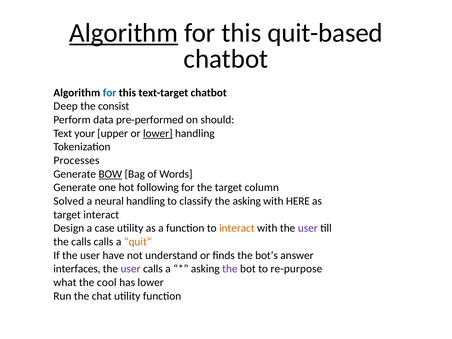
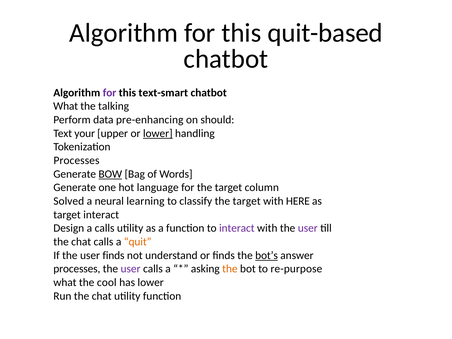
Algorithm underline: present -> none (124, 33)
for colour: blue -> purple (110, 93)
text-target: text-target -> text-smart (163, 93)
Deep: Deep -> What (66, 106)
consist: consist -> talking (114, 106)
pre-performed: pre-performed -> pre-enhancing (150, 120)
following: following -> language (158, 188)
neural handling: handling -> learning (145, 201)
classify the asking: asking -> target (247, 201)
a case: case -> calls (105, 228)
interact colour: orange -> purple (237, 228)
calls: calls -> chat (81, 242)
user have: have -> finds (114, 255)
bot’s underline: none -> present (267, 255)
interfaces: interfaces -> processes (77, 269)
the colour: purple -> orange (230, 269)
